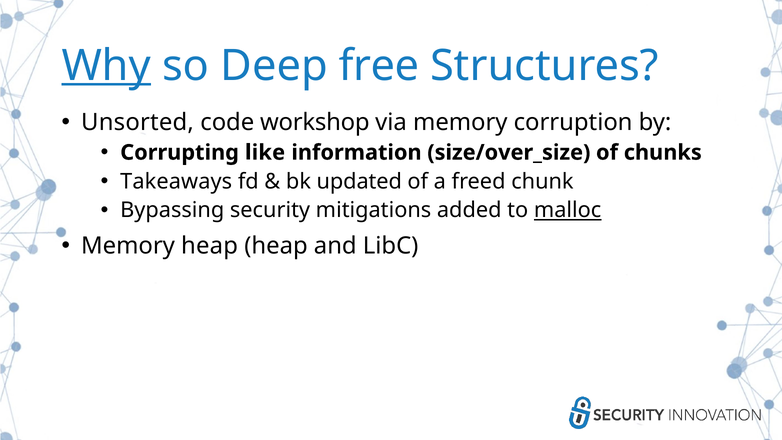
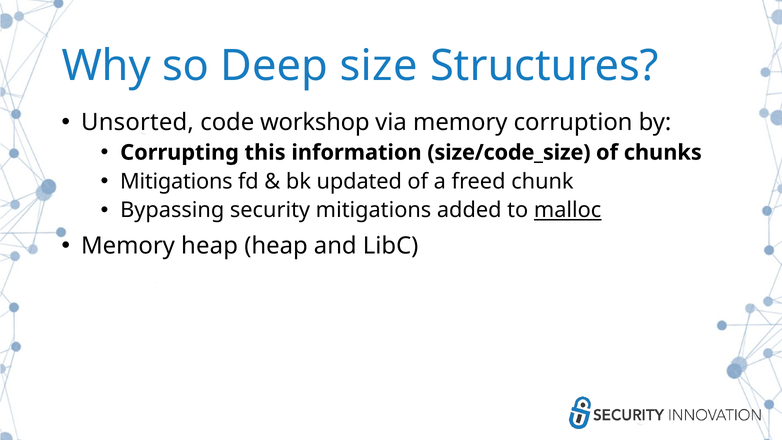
Why underline: present -> none (106, 66)
free: free -> size (379, 66)
like: like -> this (265, 152)
size/over_size: size/over_size -> size/code_size (509, 152)
Takeaways: Takeaways -> Mitigations (176, 181)
